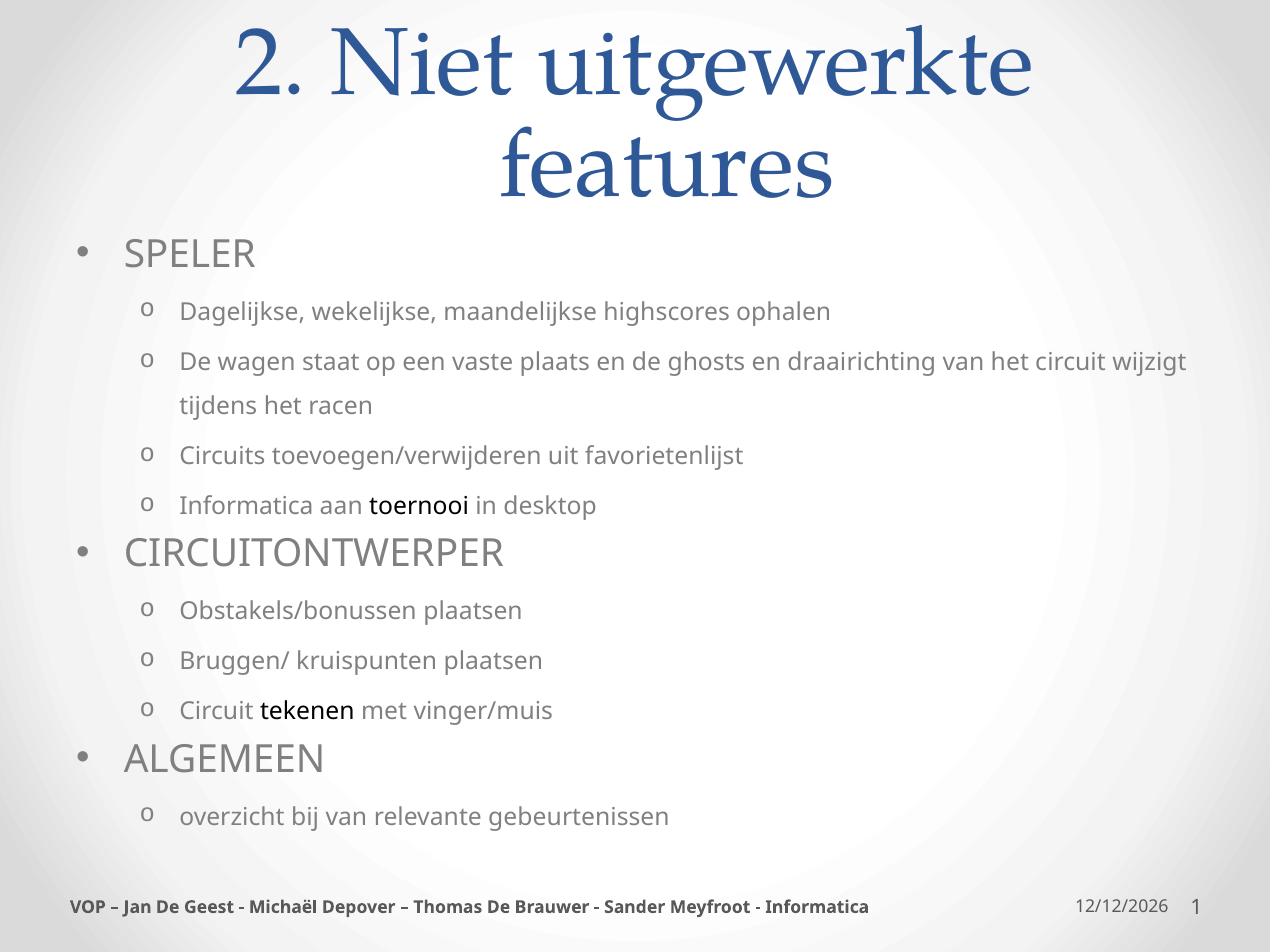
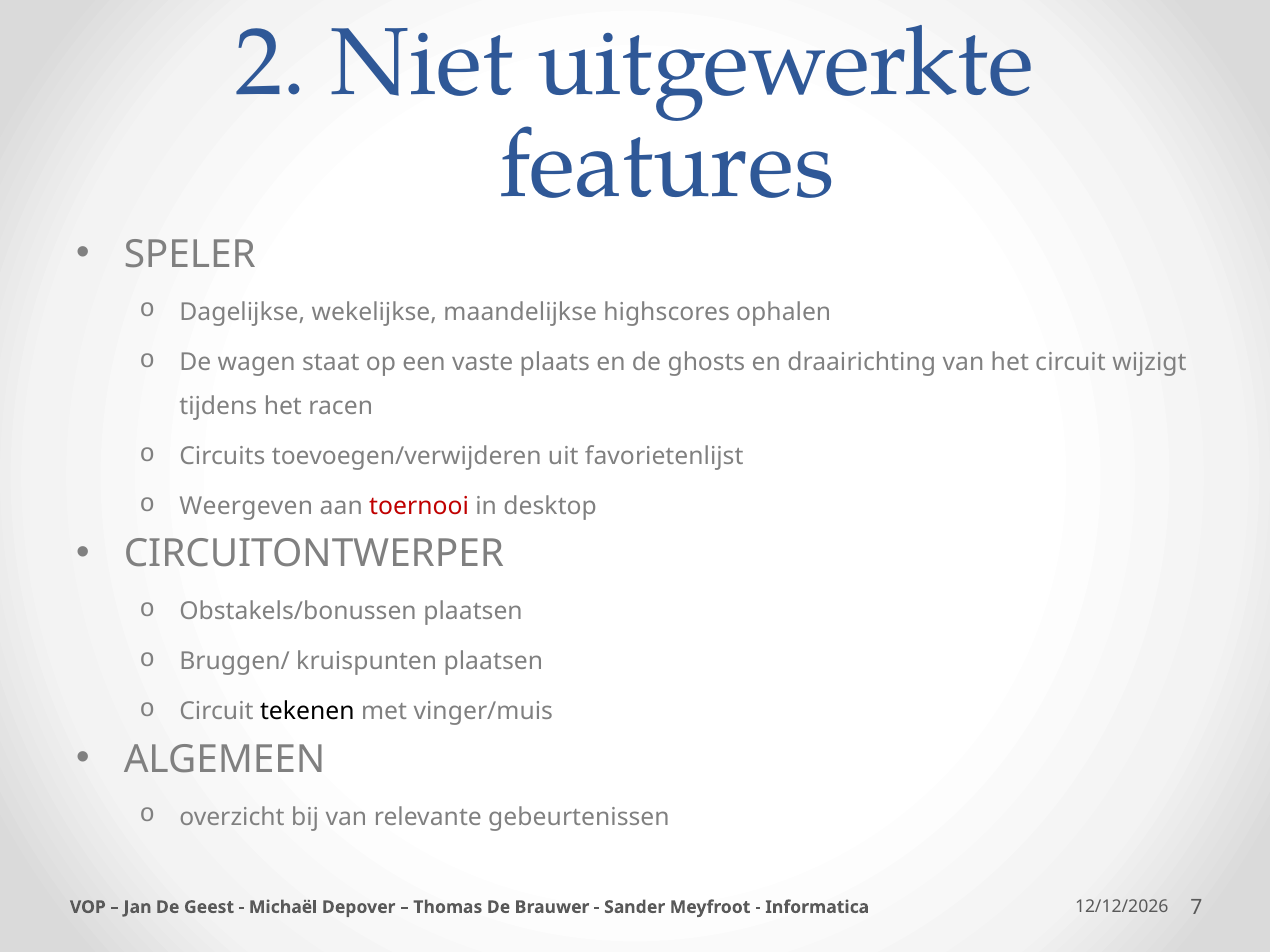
Informatica: Informatica -> Weergeven (246, 507)
toernooi colour: black -> red (419, 507)
1: 1 -> 7 (1196, 908)
